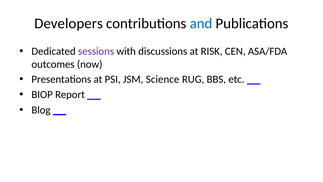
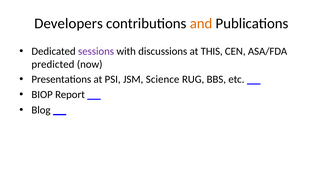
and colour: blue -> orange (201, 23)
RISK: RISK -> THIS (212, 51)
outcomes: outcomes -> predicted (53, 64)
